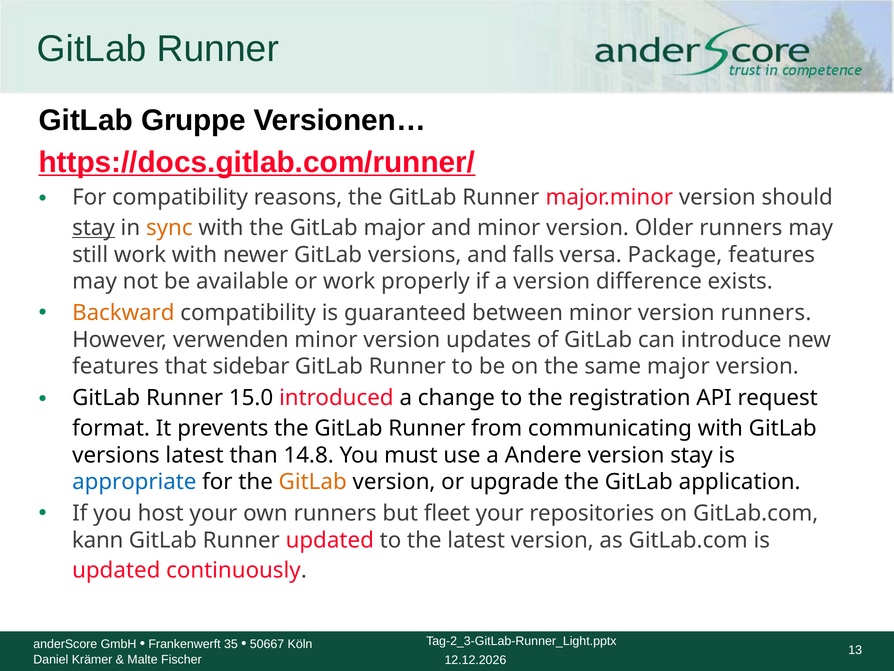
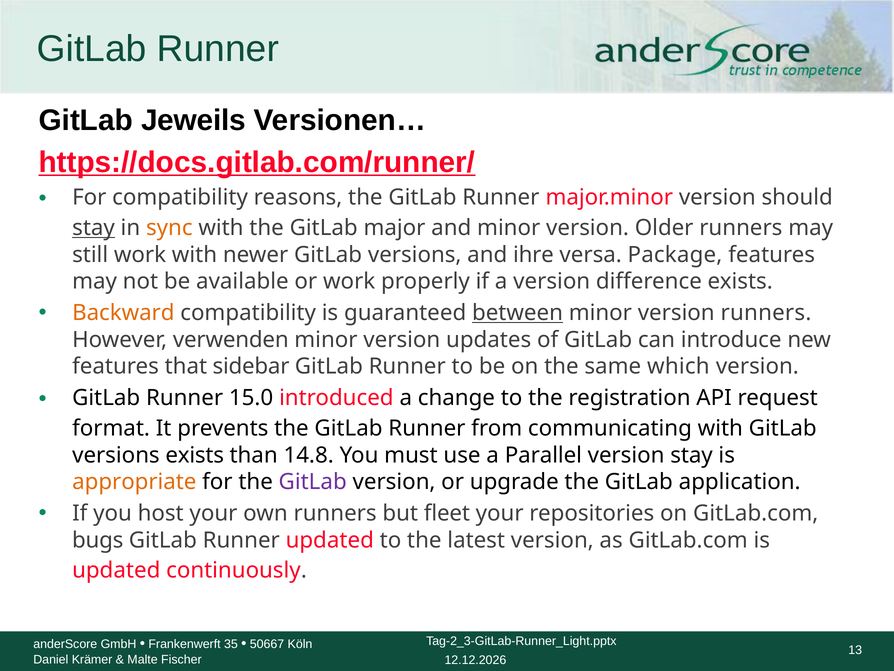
Gruppe: Gruppe -> Jeweils (193, 120)
falls: falls -> ihre (533, 255)
between underline: none -> present (518, 313)
same major: major -> which (678, 366)
versions latest: latest -> exists (195, 455)
Andere: Andere -> Parallel (543, 455)
appropriate colour: blue -> orange (134, 482)
GitLab colour: orange -> purple (313, 482)
kann: kann -> bugs (98, 540)
